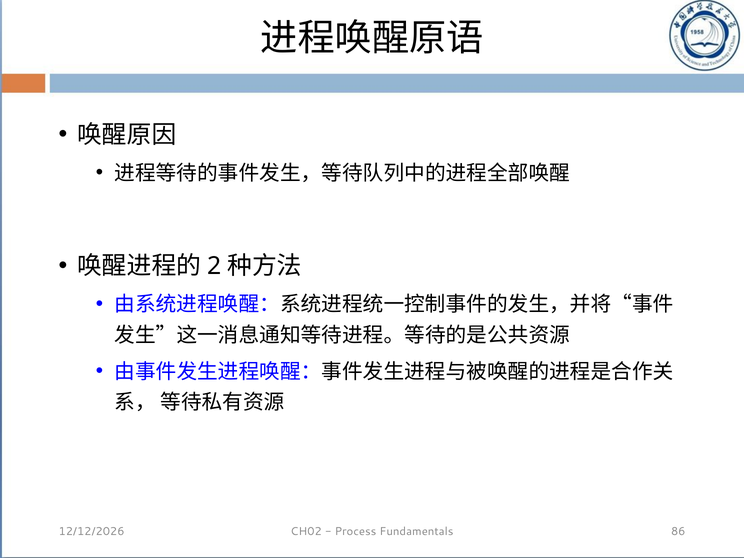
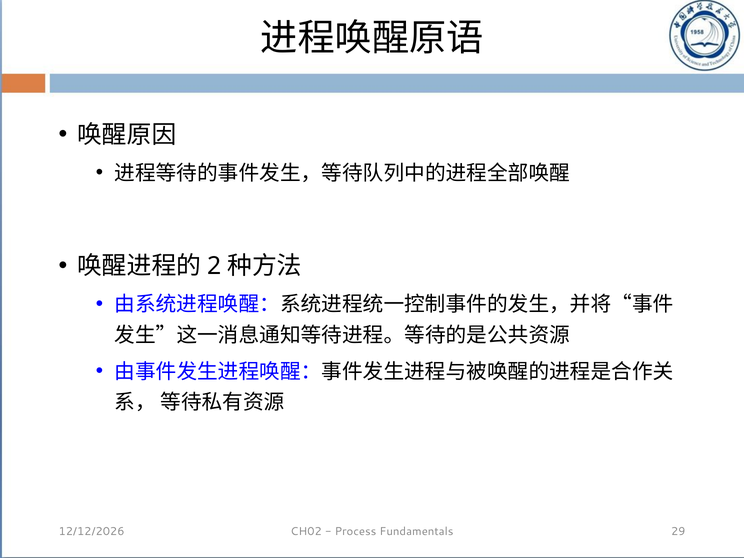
86: 86 -> 29 (678, 532)
